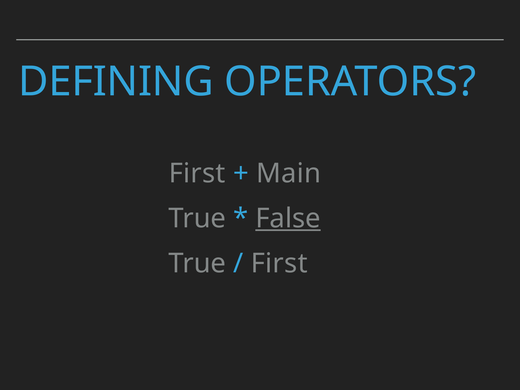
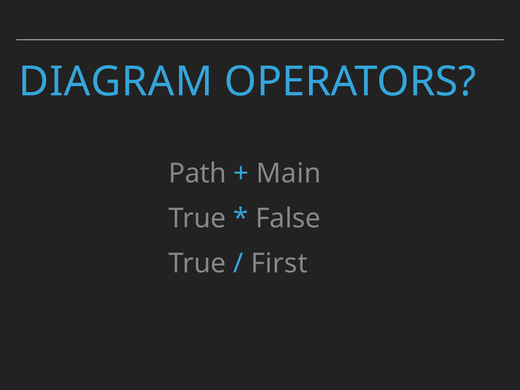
DEFINING: DEFINING -> DIAGRAM (116, 82)
First: First -> Path (197, 173)
False underline: present -> none (288, 218)
